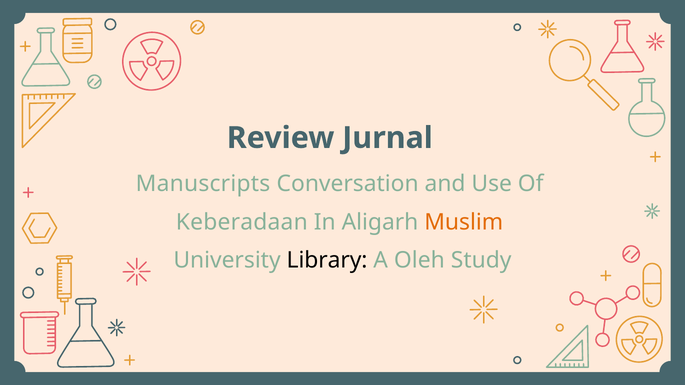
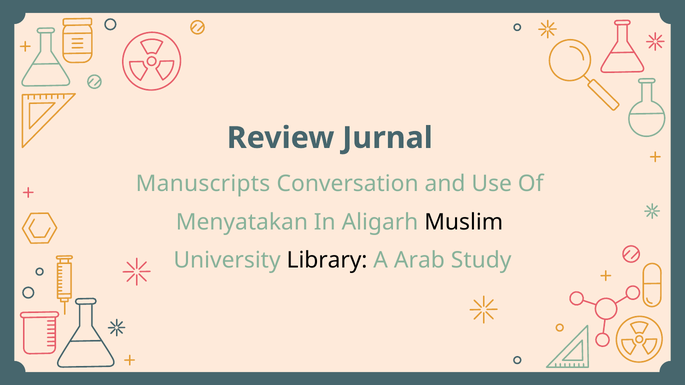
Keberadaan: Keberadaan -> Menyatakan (242, 222)
Muslim colour: orange -> black (464, 222)
Oleh: Oleh -> Arab (419, 261)
